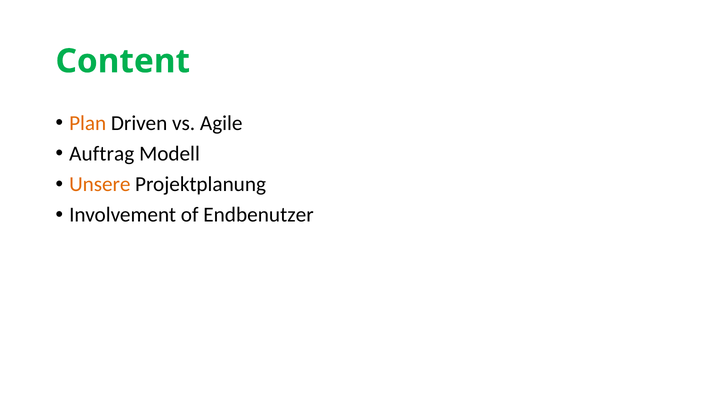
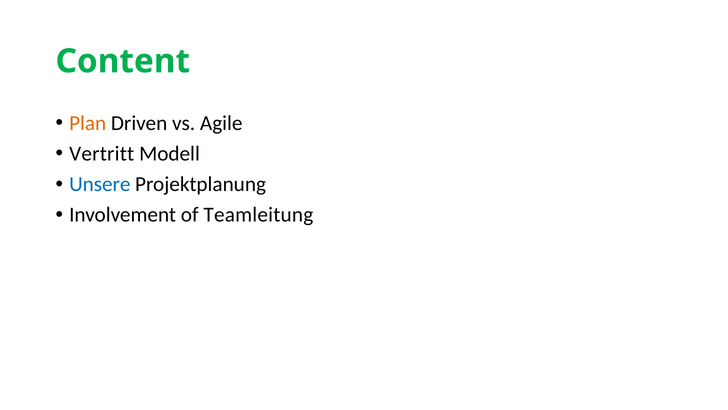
Auftrag: Auftrag -> Vertritt (102, 154)
Unsere colour: orange -> blue (100, 184)
Endbenutzer: Endbenutzer -> Teamleitung (258, 215)
